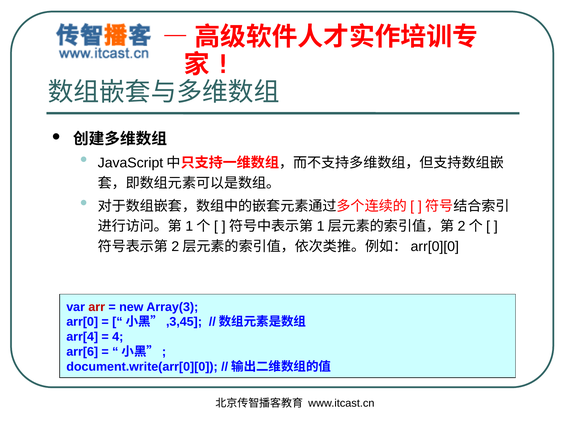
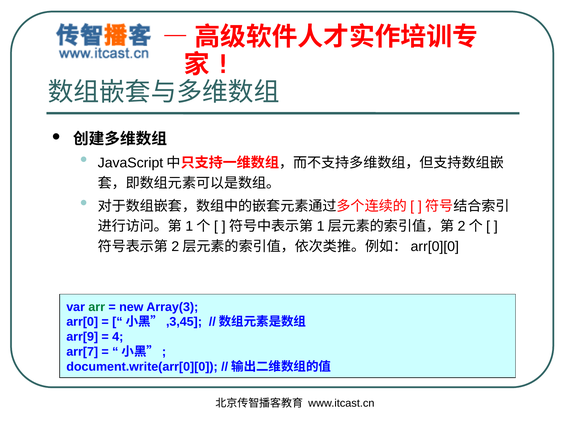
arr colour: red -> green (97, 307)
arr[4: arr[4 -> arr[9 (82, 337)
arr[6: arr[6 -> arr[7 (82, 352)
